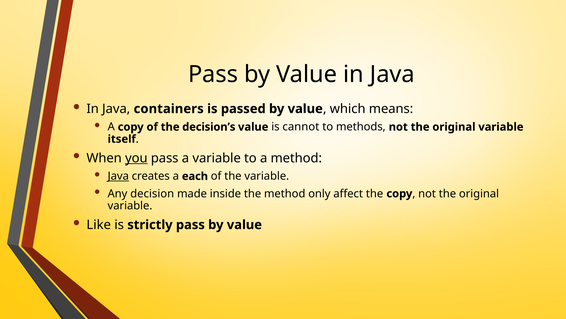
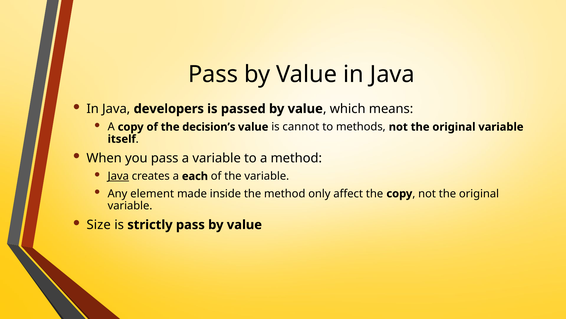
containers: containers -> developers (169, 109)
you underline: present -> none (136, 158)
decision: decision -> element (152, 193)
Like: Like -> Size (99, 224)
